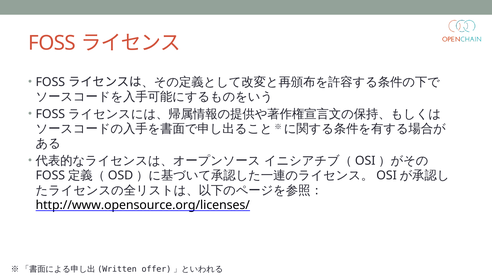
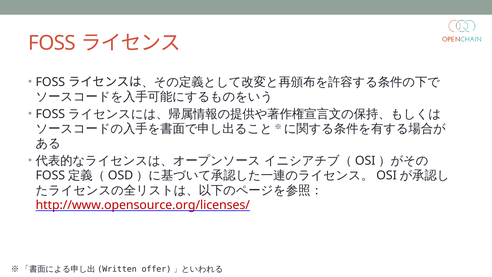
http://www.opensource.org/licenses/ colour: black -> red (143, 205)
